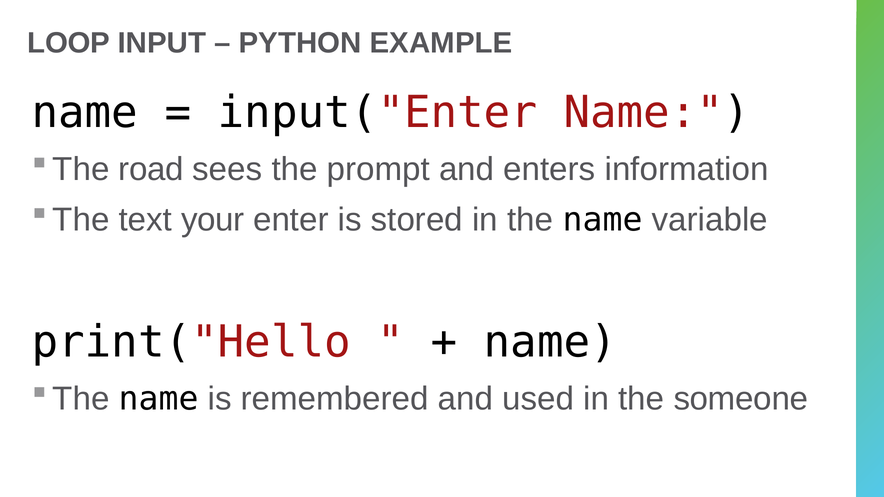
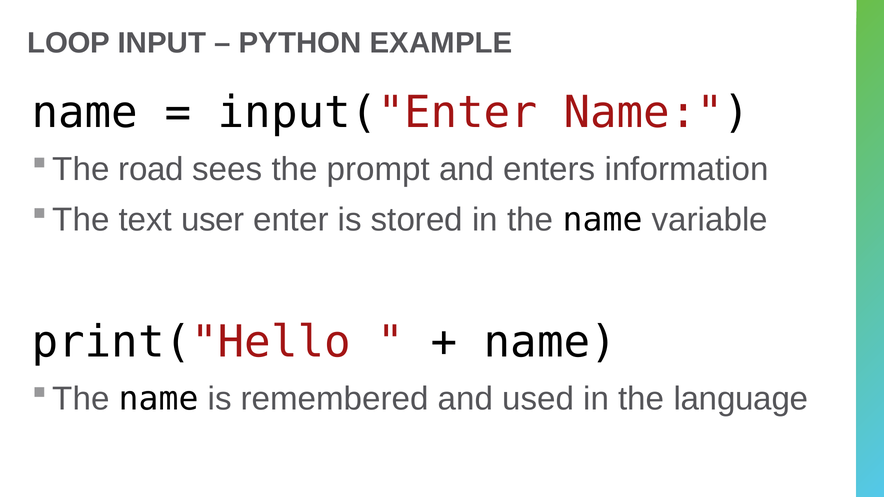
your: your -> user (213, 220)
someone: someone -> language (741, 399)
